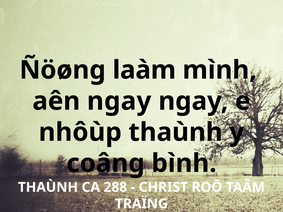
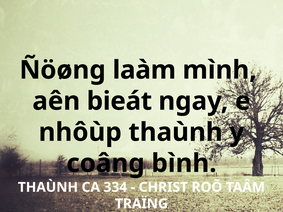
aên ngay: ngay -> bieát (119, 101)
288: 288 -> 334 (115, 187)
